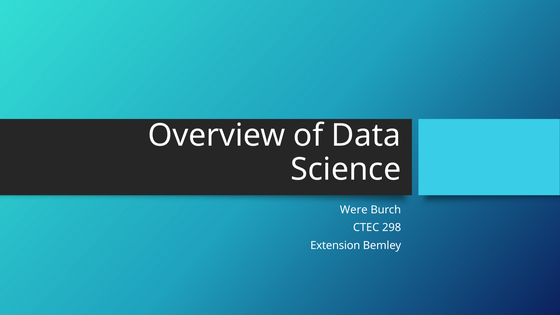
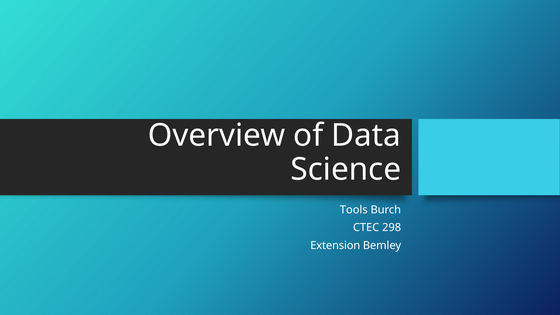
Were: Were -> Tools (354, 210)
